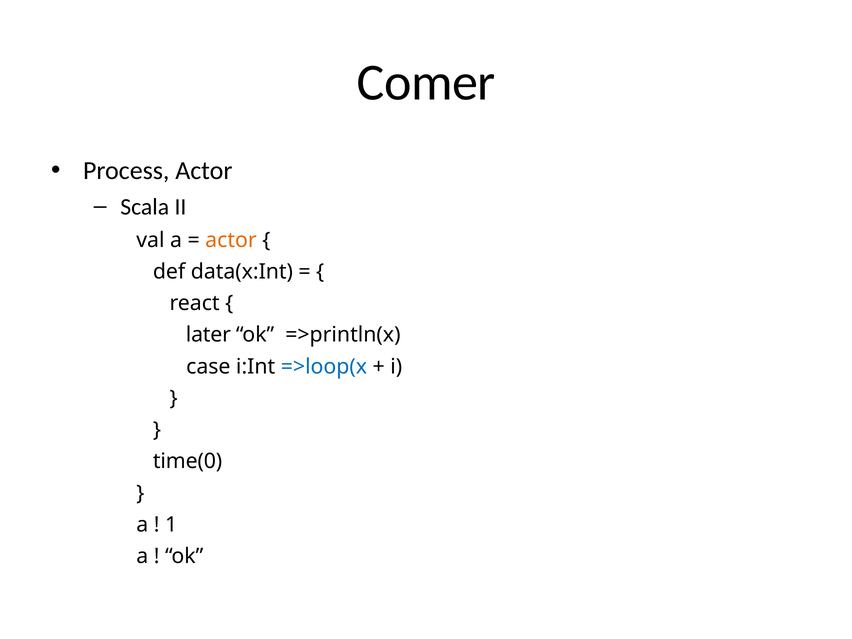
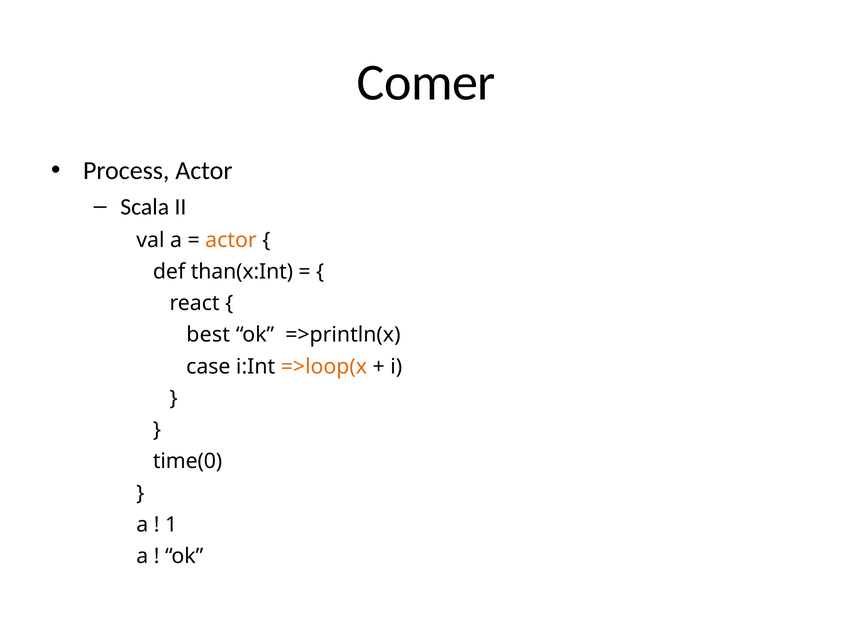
data(x:Int: data(x:Int -> than(x:Int (242, 272)
later: later -> best (208, 335)
=>loop(x colour: blue -> orange (324, 367)
